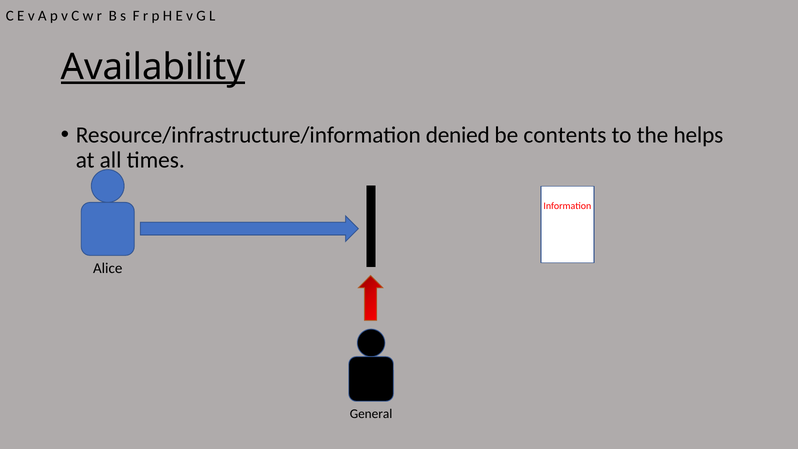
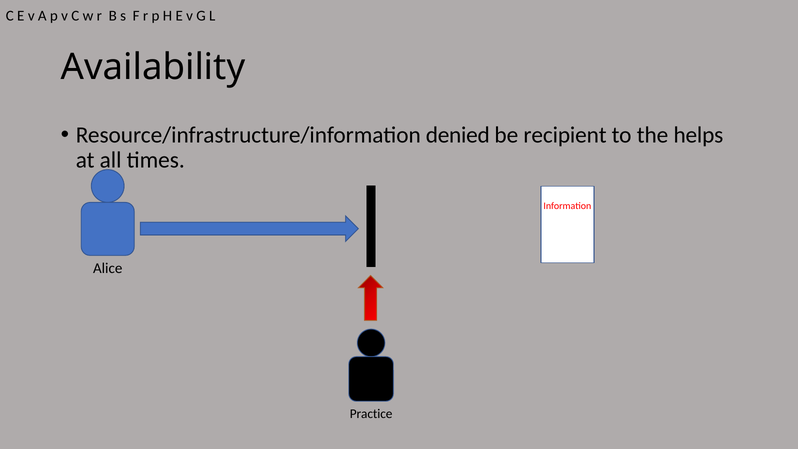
Availability underline: present -> none (153, 67)
contents: contents -> recipient (565, 135)
General: General -> Practice (371, 414)
